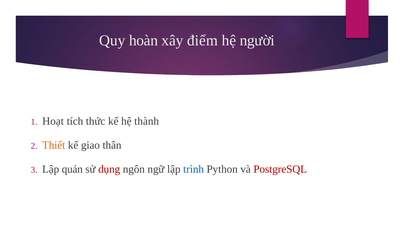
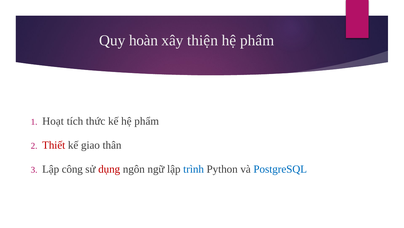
điểm: điểm -> thiện (203, 40)
người: người -> phẩm (257, 40)
kế hệ thành: thành -> phẩm (147, 121)
Thiết colour: orange -> red (54, 145)
quản: quản -> công (72, 169)
PostgreSQL colour: red -> blue (280, 169)
